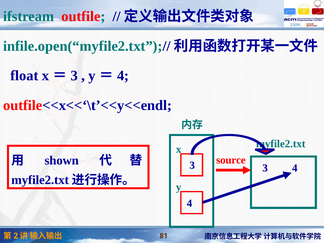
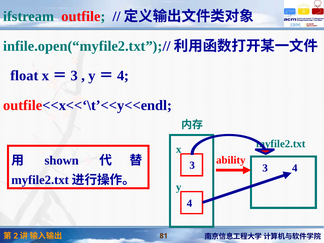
source: source -> ability (231, 160)
